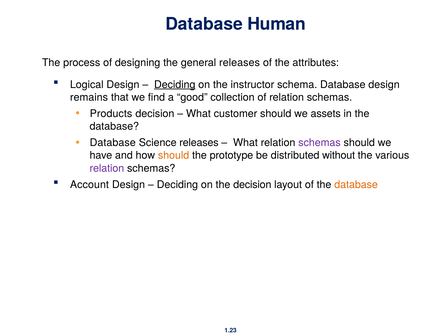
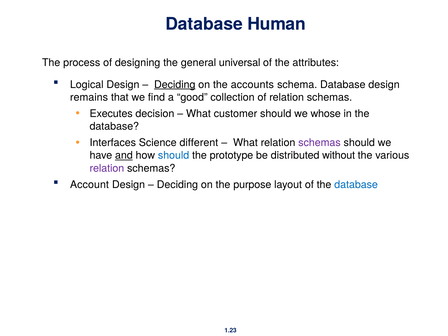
general releases: releases -> universal (240, 63)
instructor: instructor -> accounts (252, 85)
Products: Products -> Executes (111, 114)
assets: assets -> whose (326, 114)
Database: Database -> Interfaces (113, 143)
Science releases: releases -> different (199, 143)
and underline: none -> present (124, 155)
should colour: orange -> blue (174, 155)
the decision: decision -> purpose (252, 185)
database colour: orange -> blue (356, 185)
